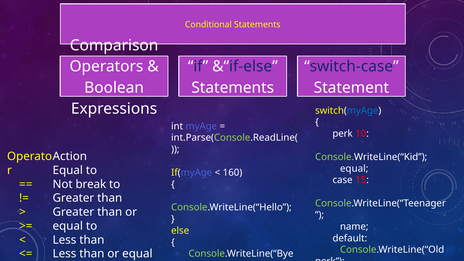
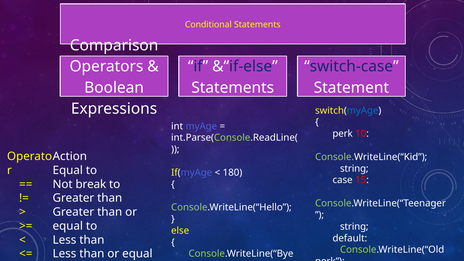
equal: equal -> string (354, 169)
160: 160 -> 180 (232, 173)
name: name -> string (354, 227)
